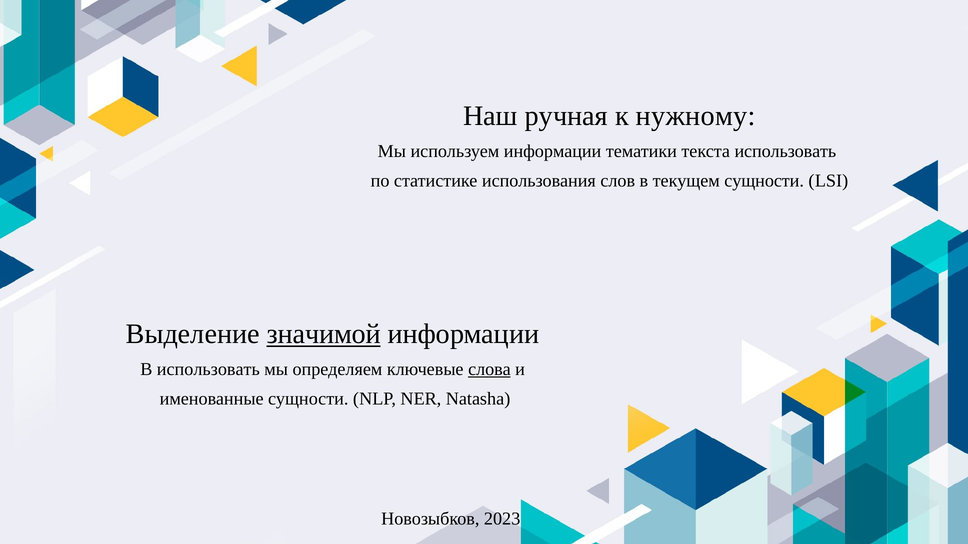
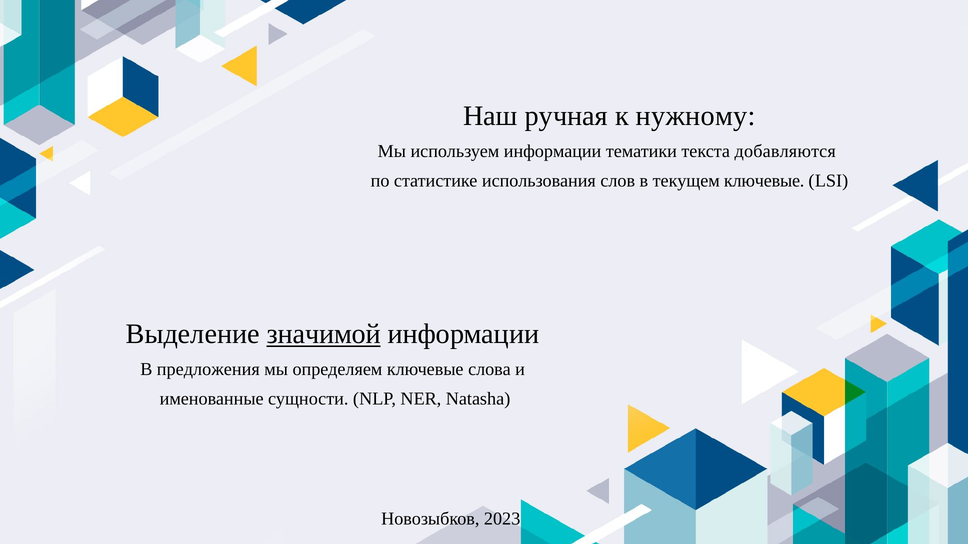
текста использовать: использовать -> добавляются (785, 151)
текущем сущности: сущности -> ключевые (764, 181)
В использовать: использовать -> предложения (208, 370)
слова underline: present -> none (489, 370)
